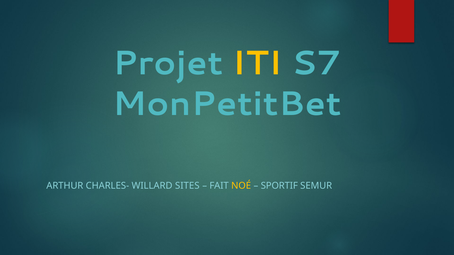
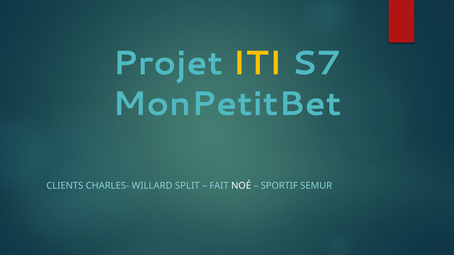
ARTHUR: ARTHUR -> CLIENTS (65, 186)
SITES: SITES -> SPLIT (187, 186)
NOÉ colour: yellow -> white (241, 186)
